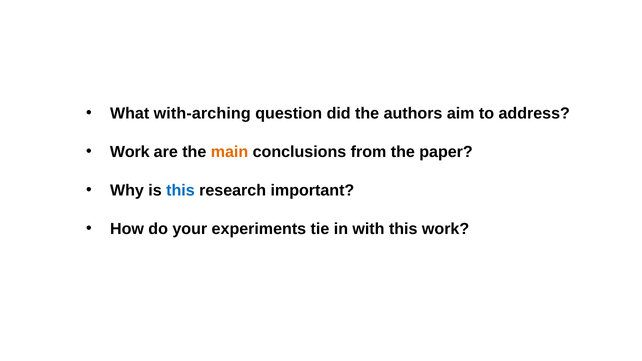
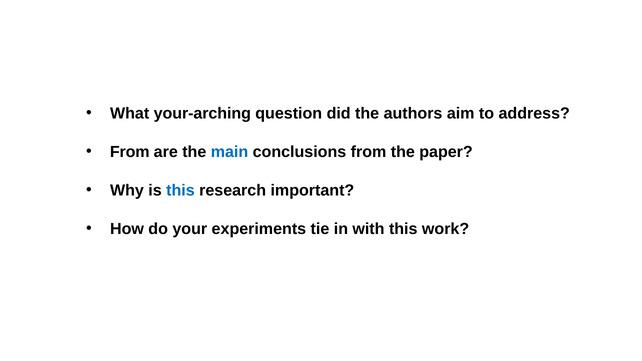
with-arching: with-arching -> your-arching (202, 113)
Work: Work -> From (130, 152)
main colour: orange -> blue (229, 152)
